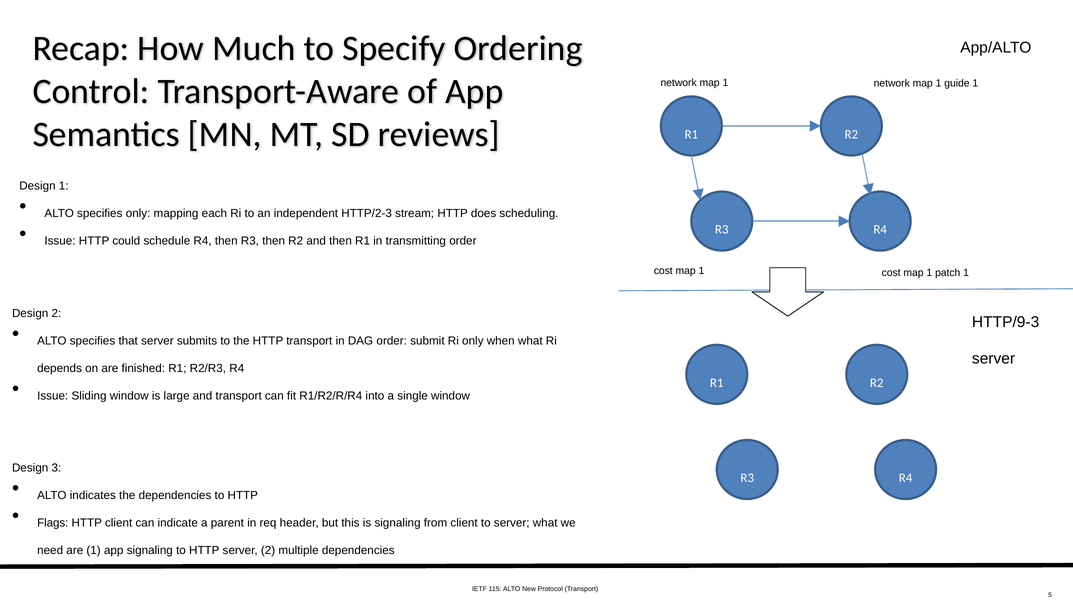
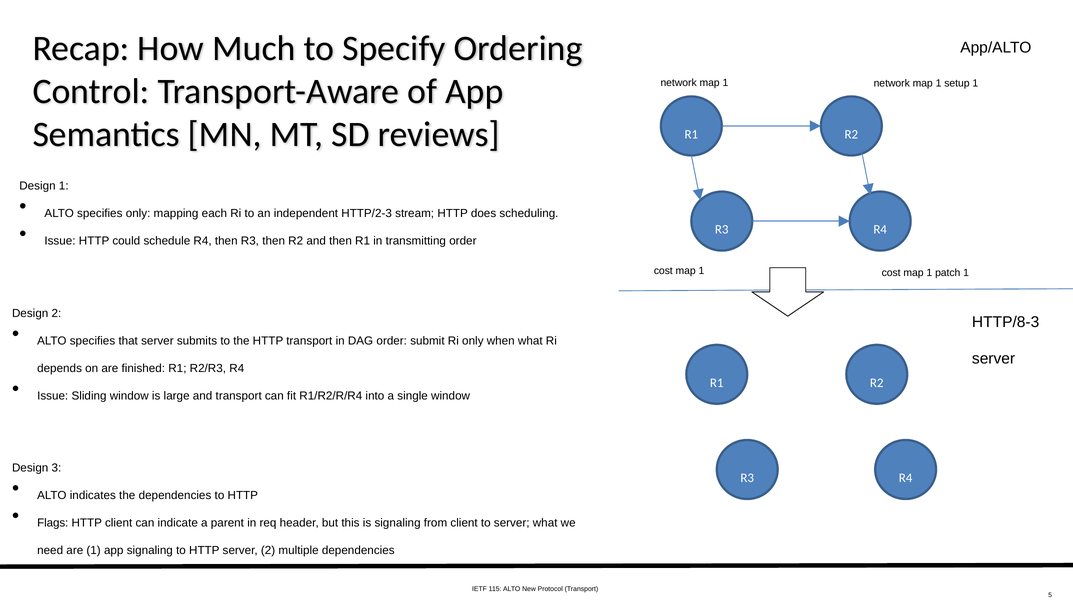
guide: guide -> setup (957, 83)
HTTP/9-3: HTTP/9-3 -> HTTP/8-3 (1006, 322)
